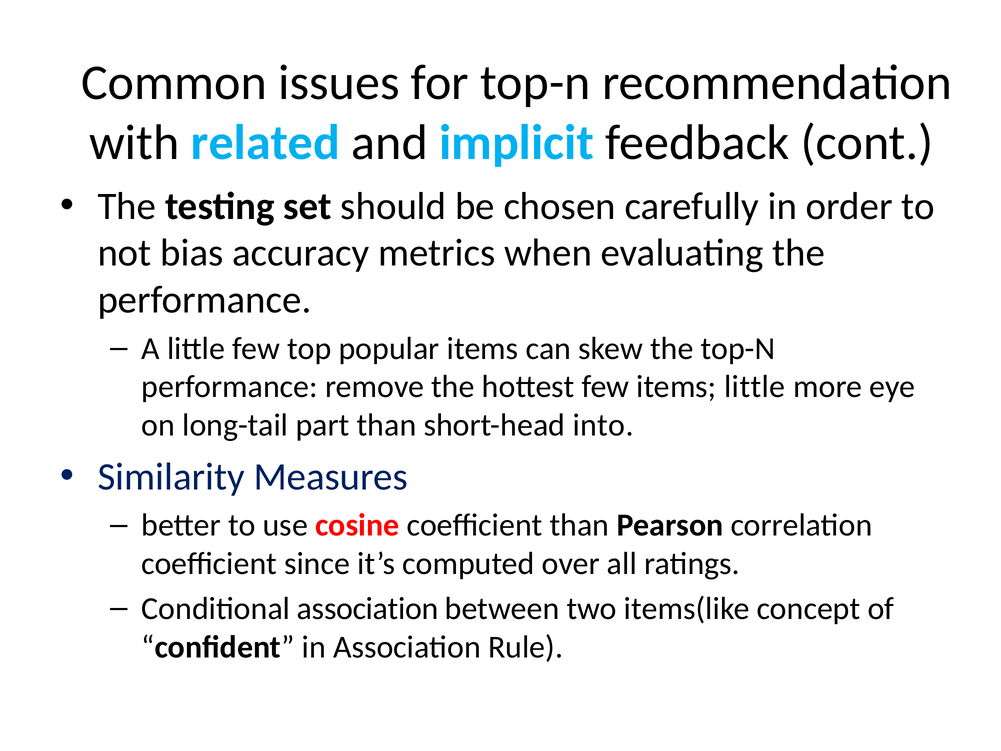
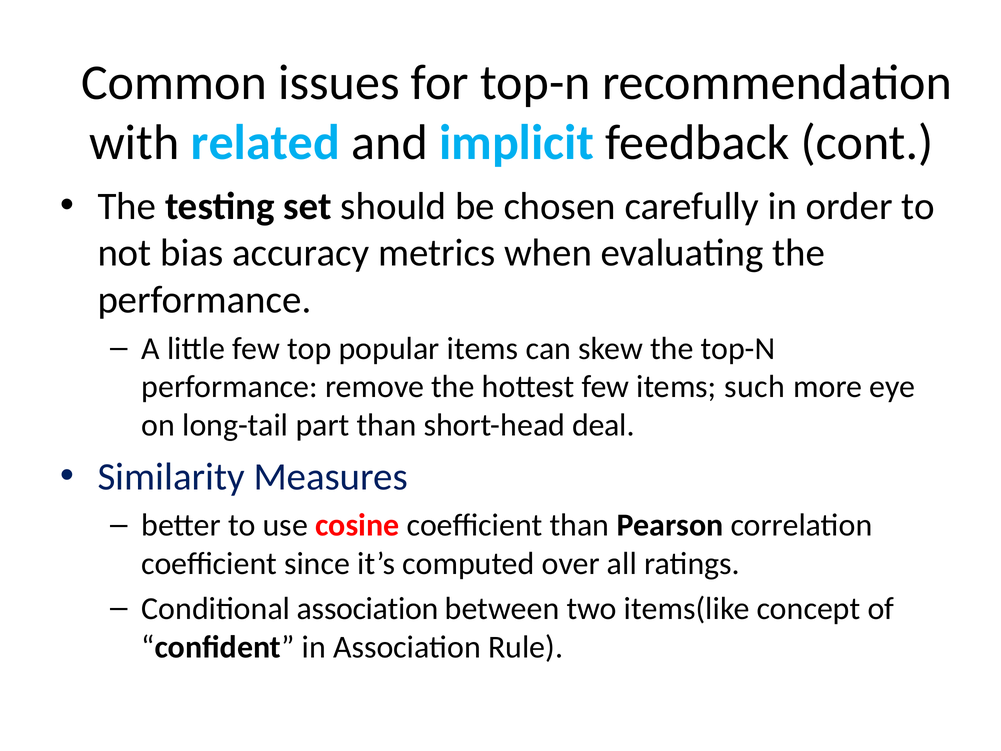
items little: little -> such (755, 387)
into: into -> deal (603, 425)
